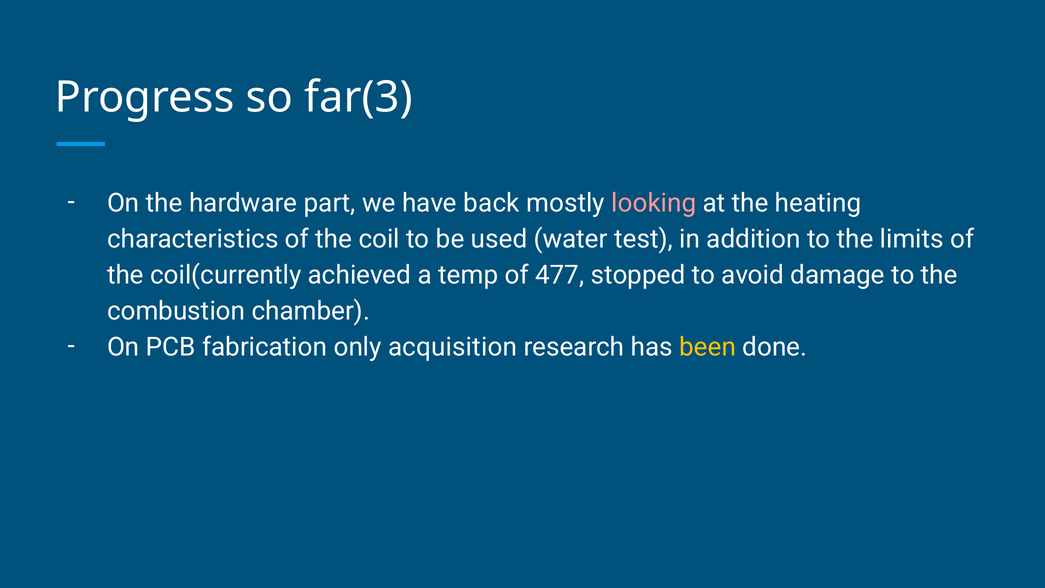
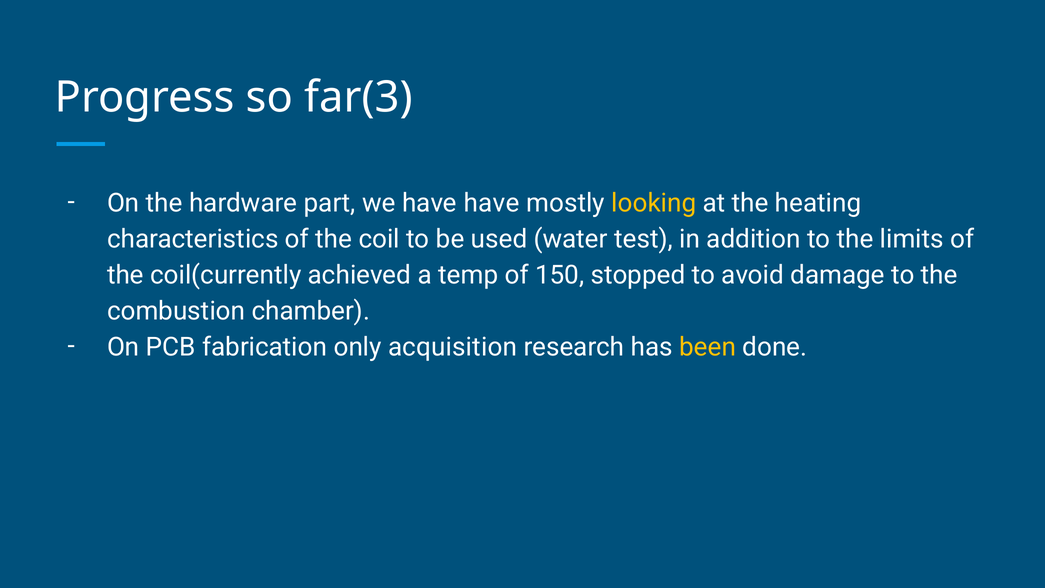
have back: back -> have (491, 203)
looking colour: pink -> yellow (654, 203)
477: 477 -> 150 (560, 275)
